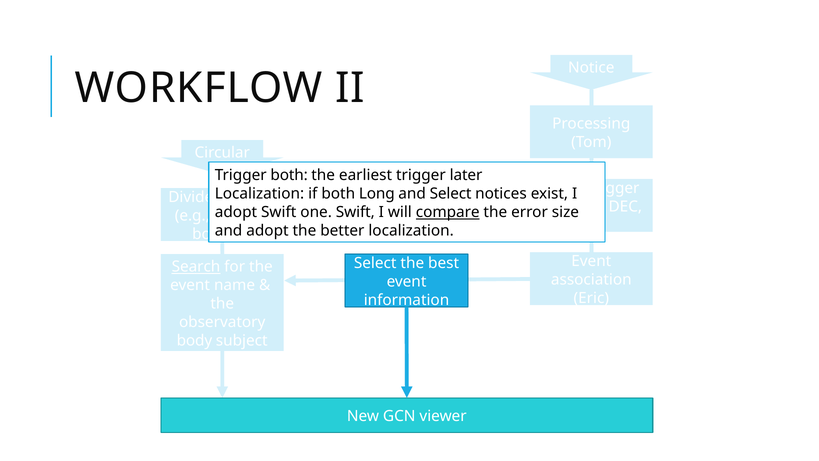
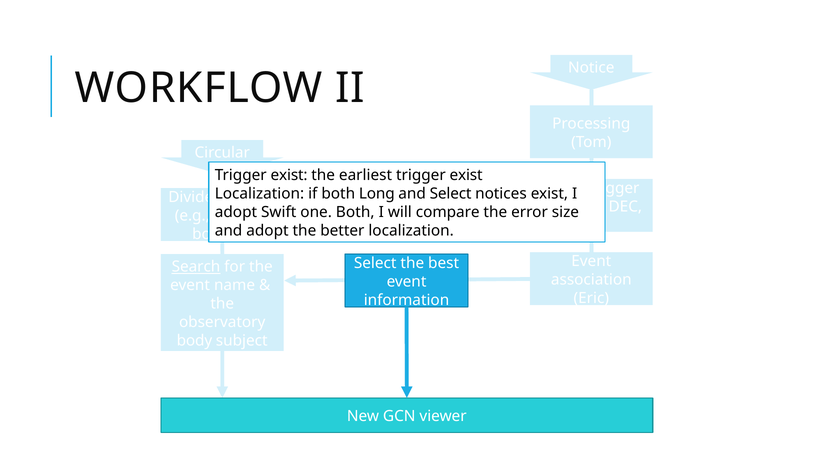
both: both -> exist (289, 175)
earliest trigger later: later -> exist (466, 175)
one Swift: Swift -> Both (355, 212)
compare underline: present -> none (448, 212)
